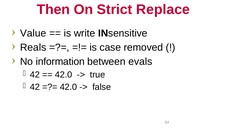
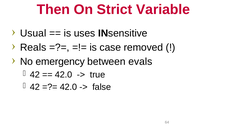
Replace: Replace -> Variable (163, 9)
Value: Value -> Usual (33, 33)
write: write -> uses (85, 33)
information: information -> emergency (60, 61)
